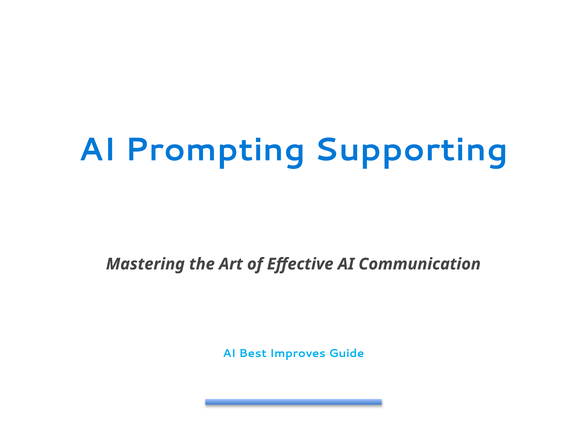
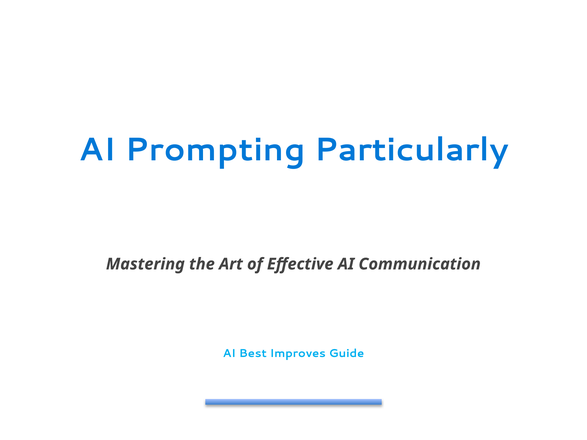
Supporting: Supporting -> Particularly (411, 150)
